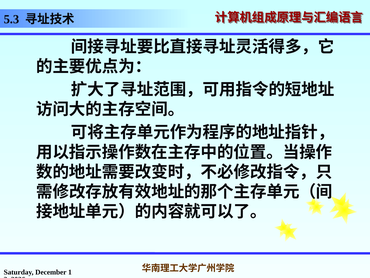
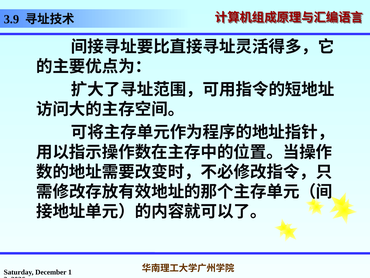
5.3: 5.3 -> 3.9 (11, 19)
